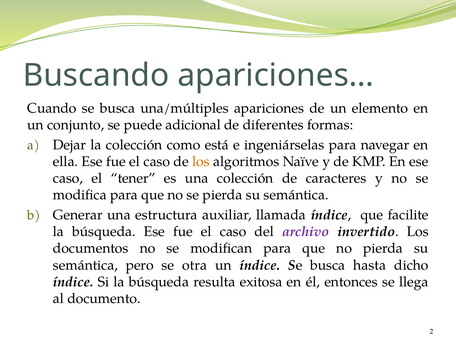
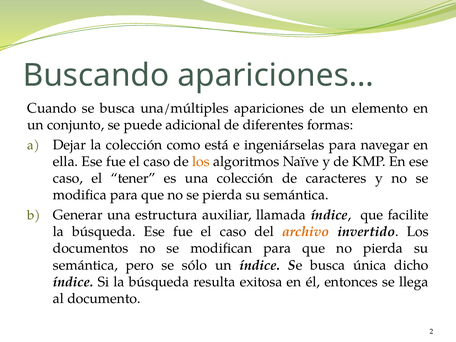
archivo colour: purple -> orange (306, 232)
otra: otra -> sólo (195, 265)
hasta: hasta -> única (370, 265)
